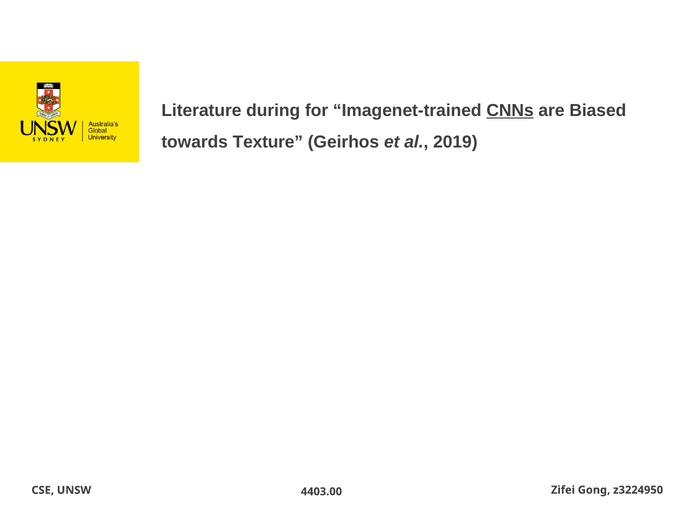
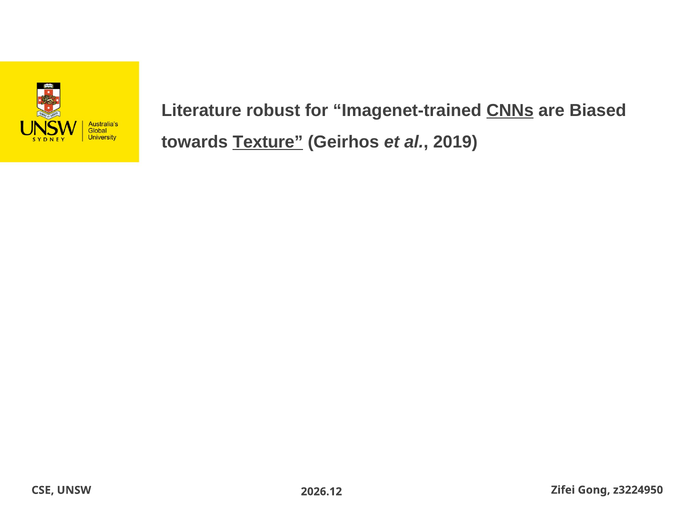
during: during -> robust (273, 111)
Texture underline: none -> present (268, 142)
4403.00: 4403.00 -> 2026.12 (321, 492)
